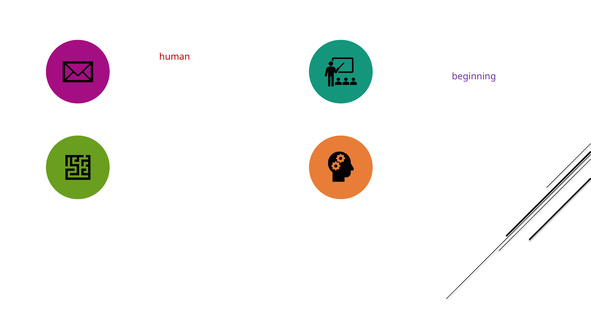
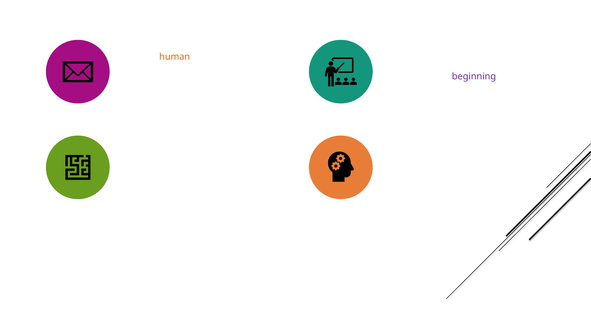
human colour: red -> orange (175, 57)
